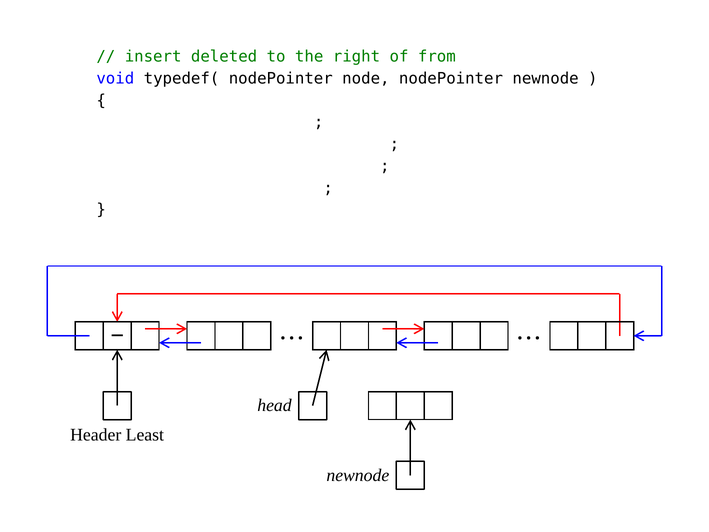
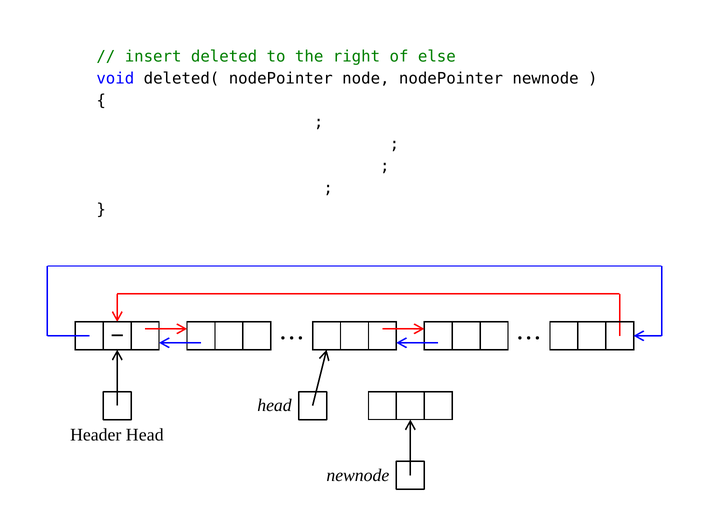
from: from -> else (437, 57)
typedef(: typedef( -> deleted( (182, 79)
Header Least: Least -> Head (145, 435)
